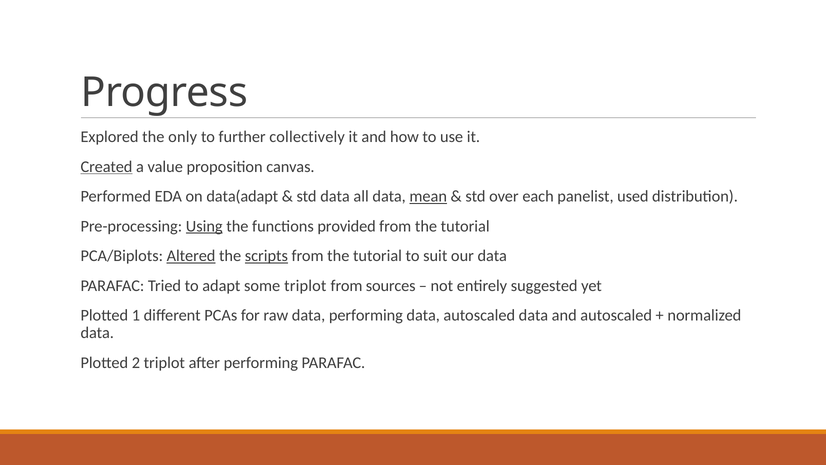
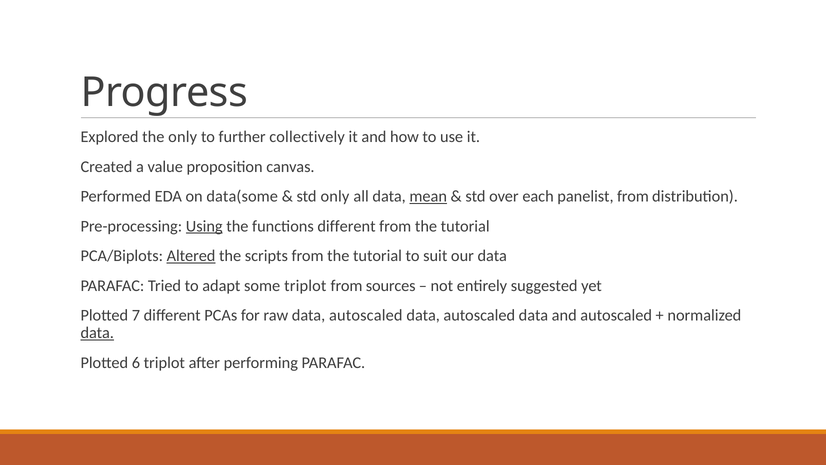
Created underline: present -> none (106, 167)
data(adapt: data(adapt -> data(some (242, 196)
std data: data -> only (335, 196)
panelist used: used -> from (633, 196)
functions provided: provided -> different (347, 226)
scripts underline: present -> none (266, 256)
1: 1 -> 7 (136, 315)
raw data performing: performing -> autoscaled (366, 315)
data underline: none -> present (97, 333)
2: 2 -> 6 (136, 362)
